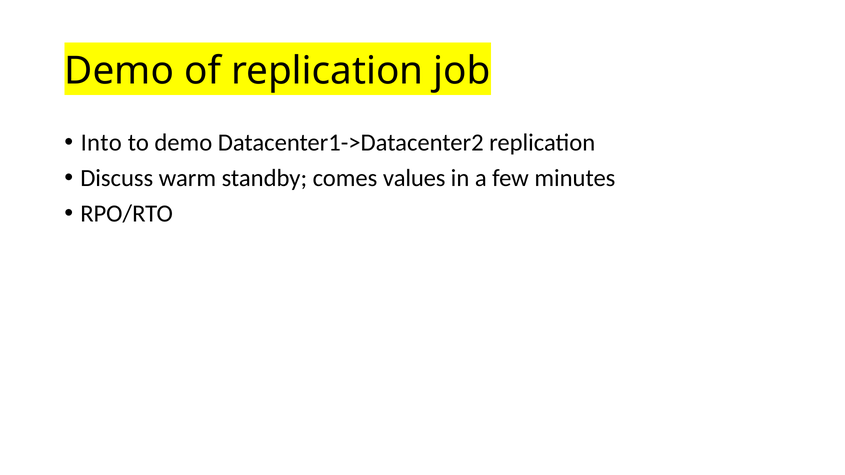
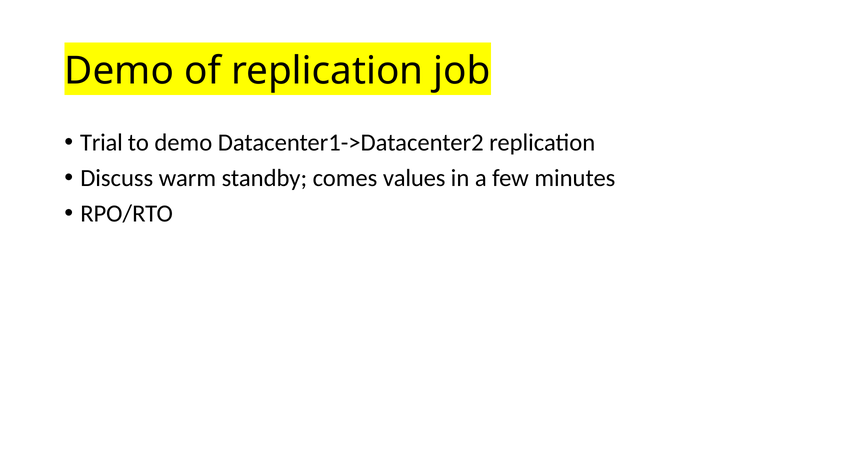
Into: Into -> Trial (101, 143)
